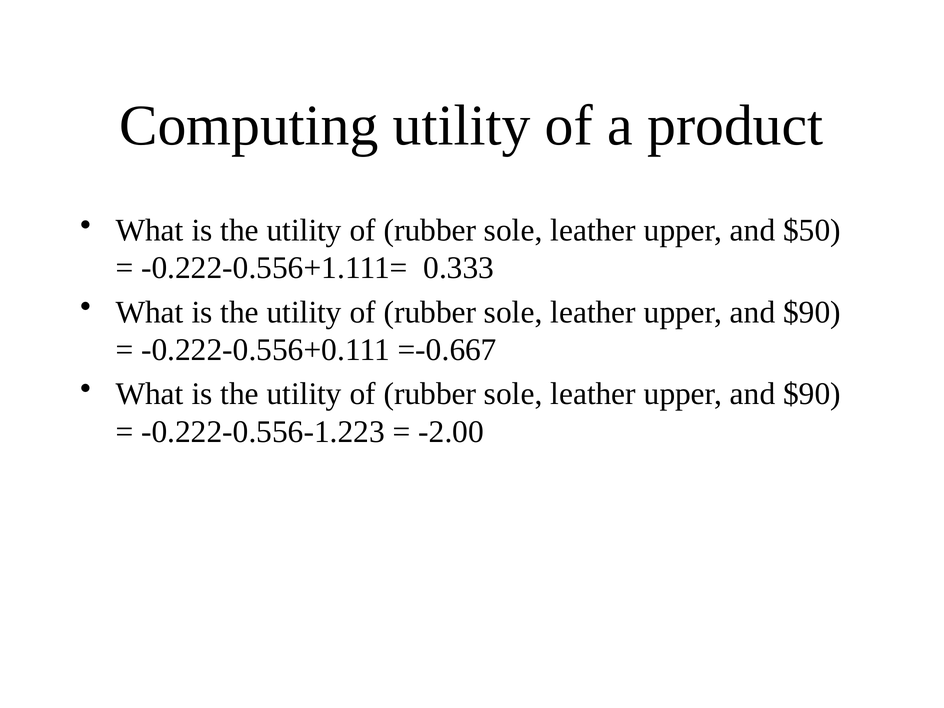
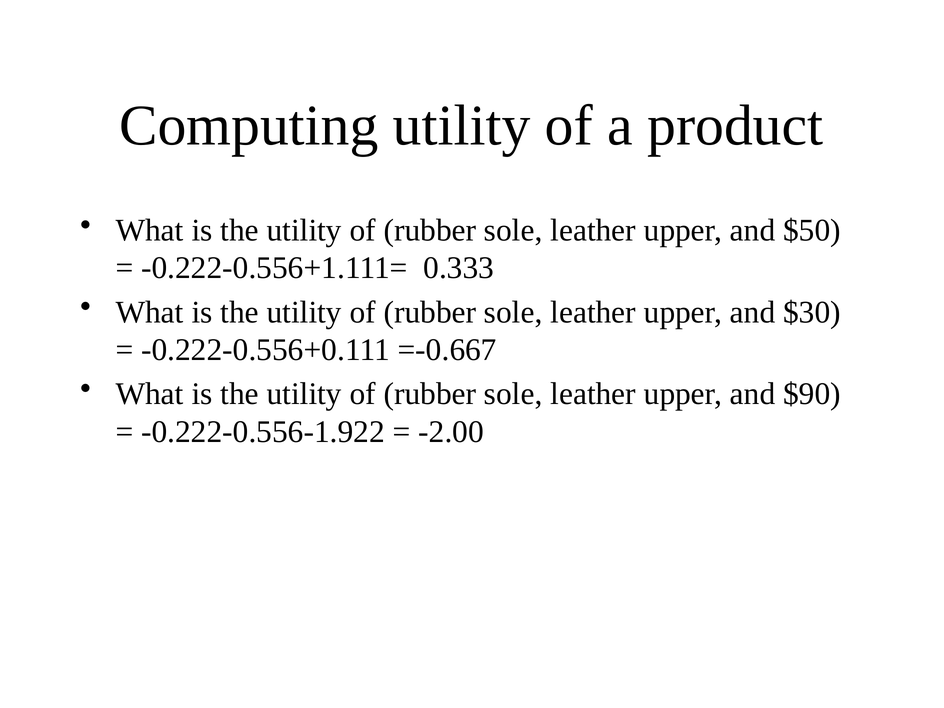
$90: $90 -> $30 (812, 312)
-0.222-0.556-1.223: -0.222-0.556-1.223 -> -0.222-0.556-1.922 (263, 432)
